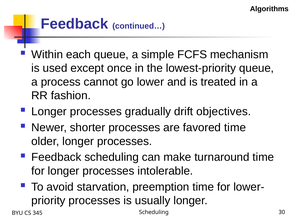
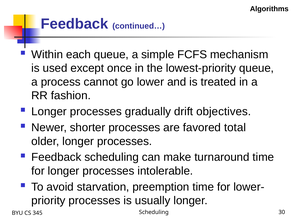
favored time: time -> total (235, 127)
